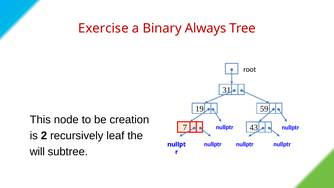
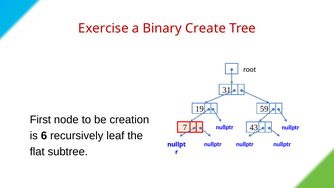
Always: Always -> Create (205, 28)
This: This -> First (40, 120)
2: 2 -> 6 (44, 136)
will: will -> flat (37, 152)
